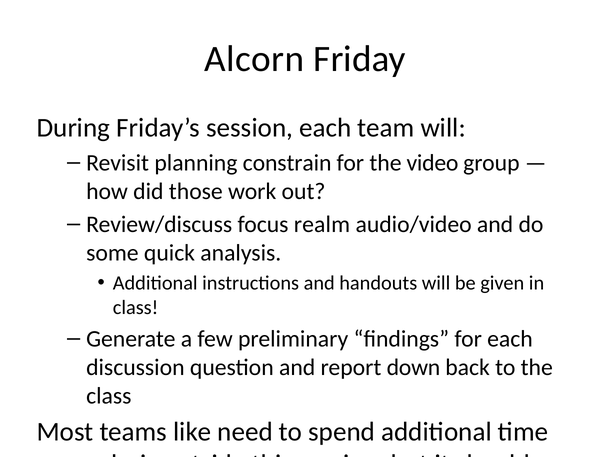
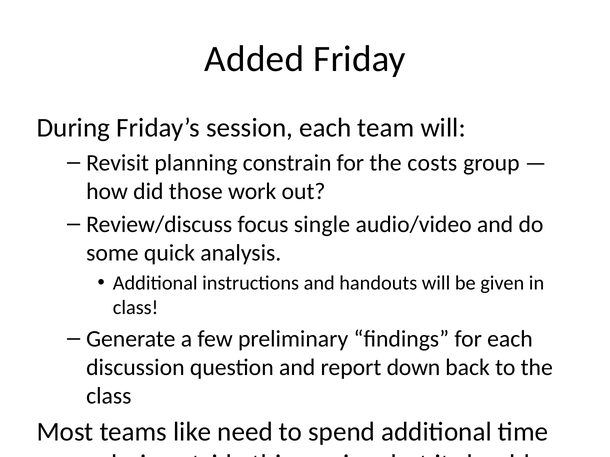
Alcorn: Alcorn -> Added (254, 59)
video: video -> costs (432, 163)
realm: realm -> single (322, 225)
